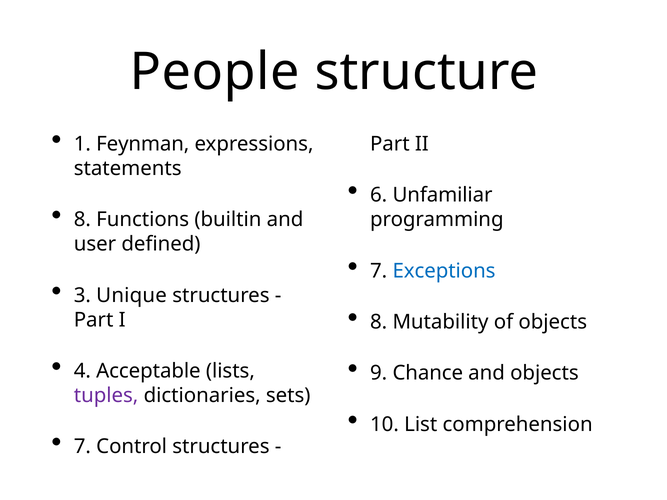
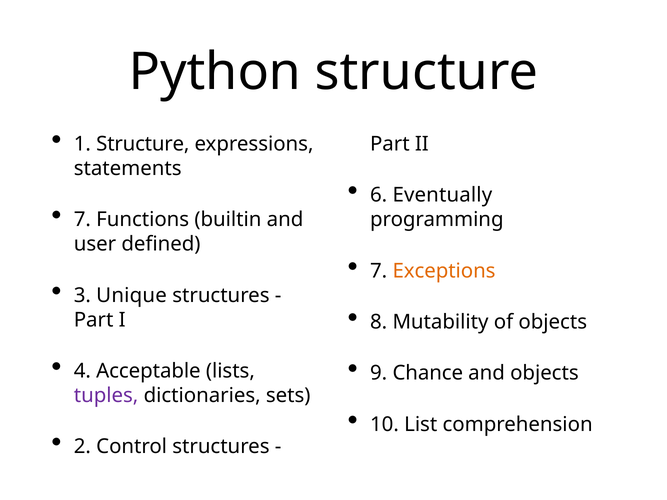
People: People -> Python (215, 72)
1 Feynman: Feynman -> Structure (143, 144)
Unfamiliar: Unfamiliar -> Eventually (442, 195)
8: 8 -> 7 (82, 220)
Exceptions colour: blue -> orange (444, 271)
7: 7 -> 2 (82, 447)
